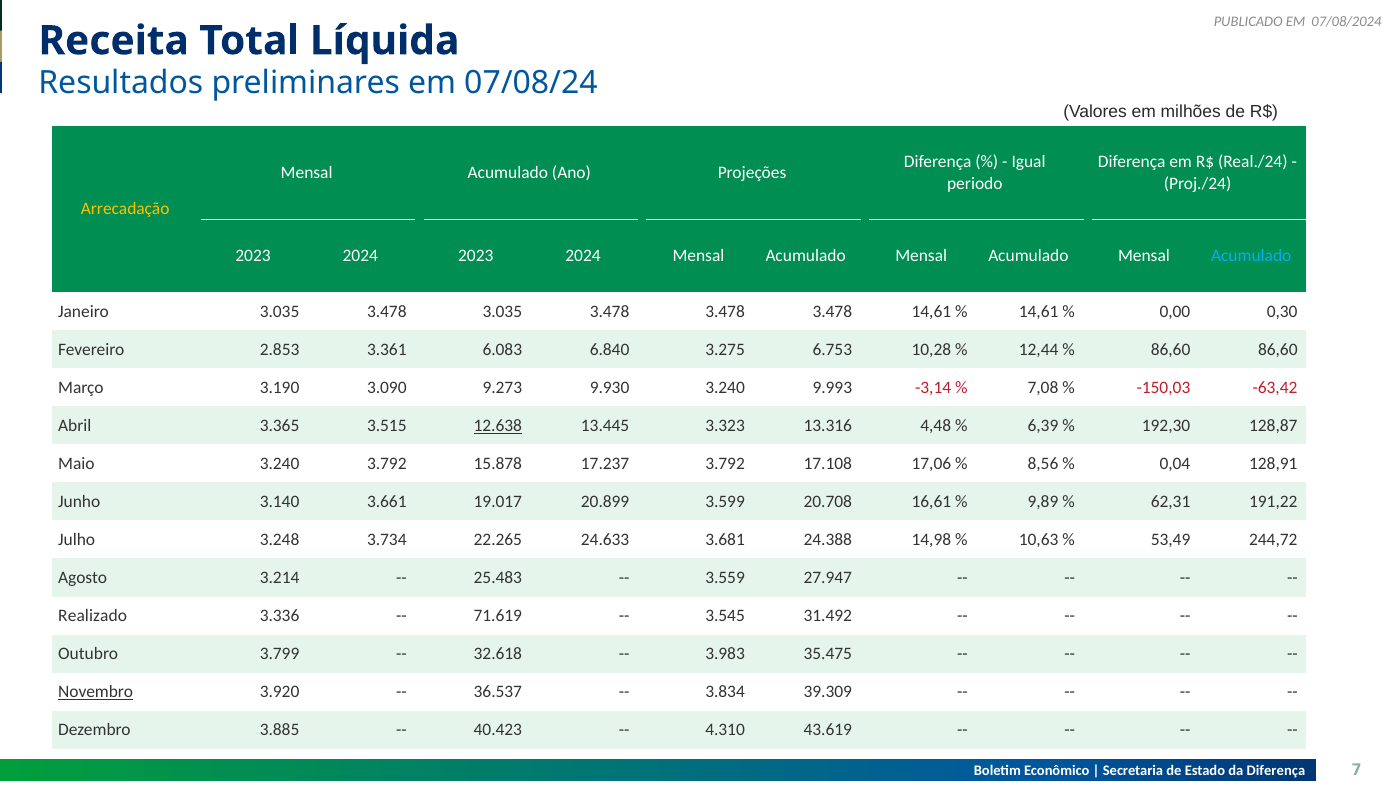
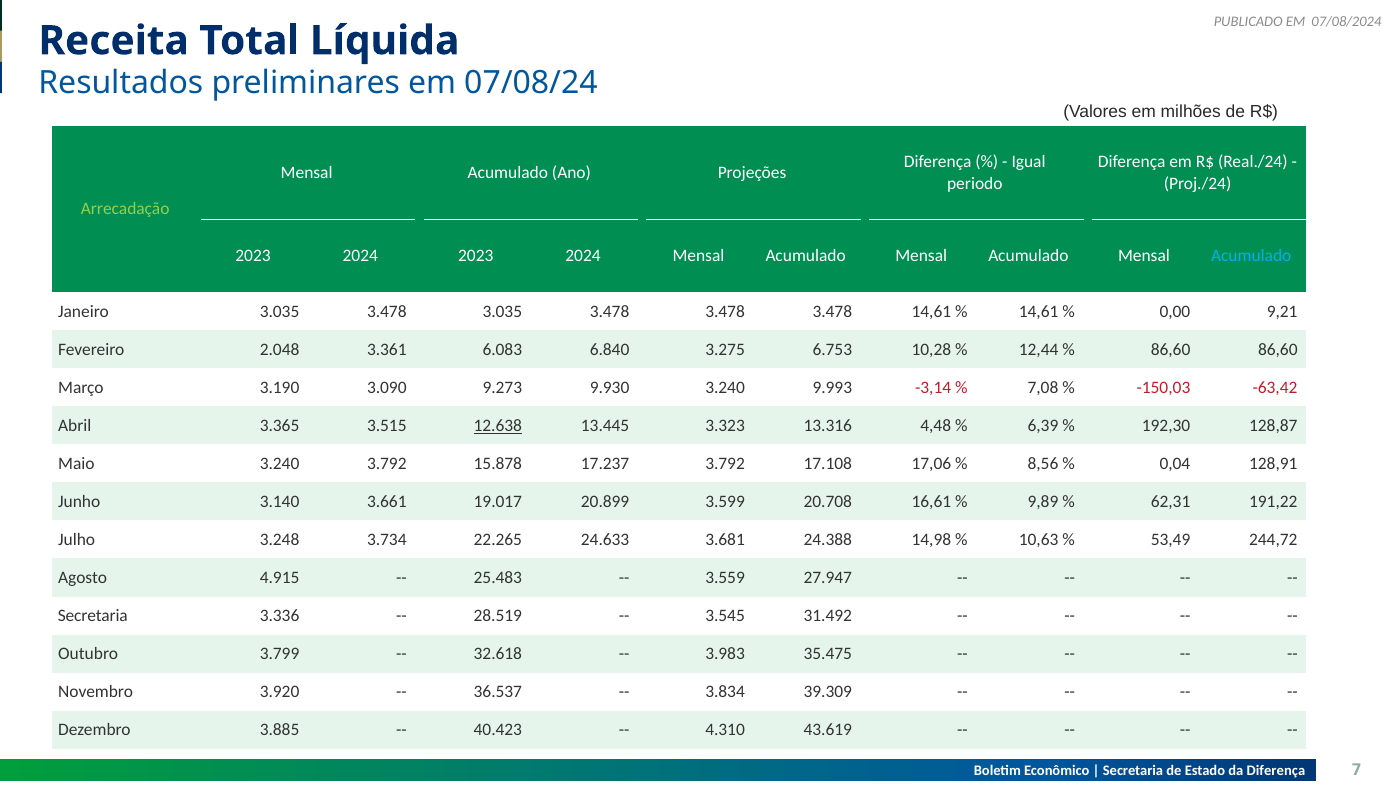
Arrecadação colour: yellow -> light green (125, 209)
0,30: 0,30 -> 9,21 (1282, 311)
2.853: 2.853 -> 2.048 (280, 349)
3.214: 3.214 -> 4.915 (280, 578)
Realizado: Realizado -> Secretaria (93, 616)
71.619: 71.619 -> 28.519 (498, 616)
Novembro underline: present -> none (96, 692)
